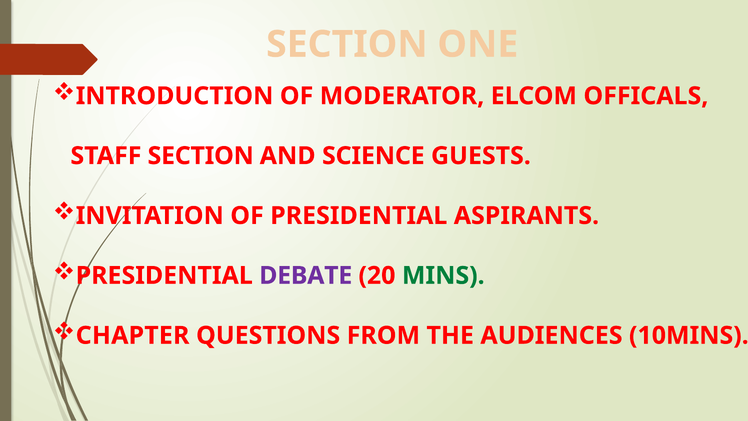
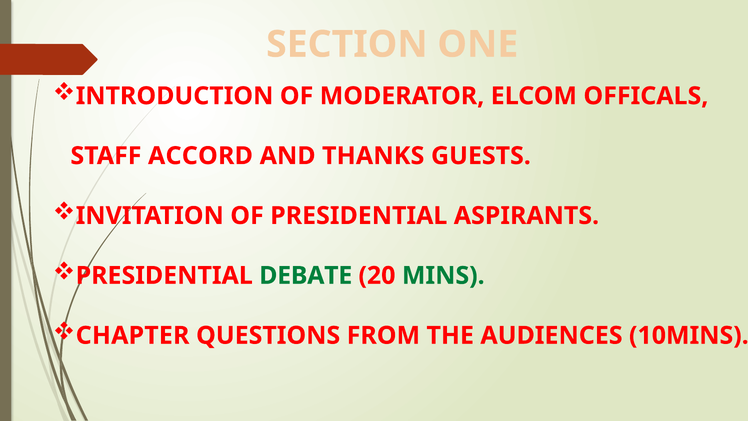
STAFF SECTION: SECTION -> ACCORD (200, 156)
SCIENCE: SCIENCE -> THANKS (373, 156)
DEBATE colour: purple -> green (306, 275)
